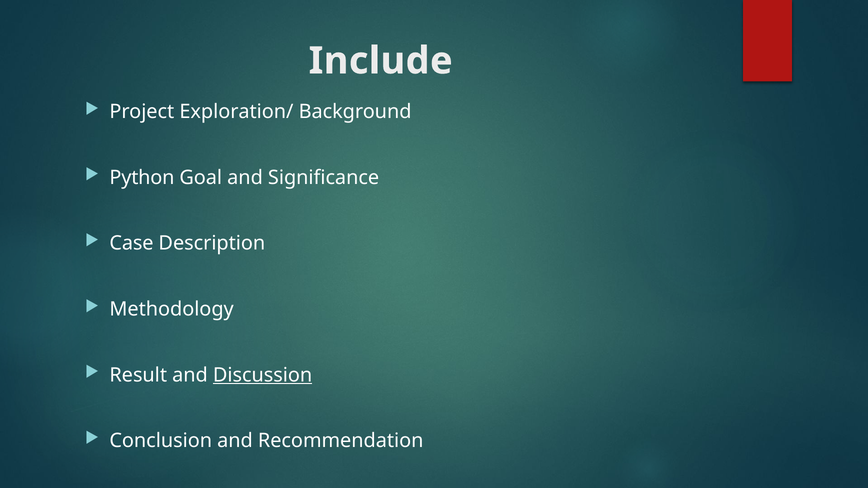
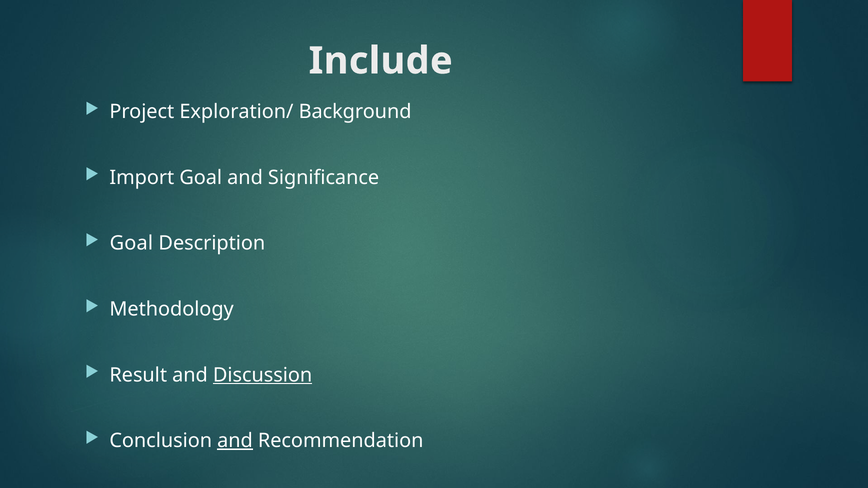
Python: Python -> Import (142, 178)
Case: Case -> Goal (131, 244)
and underline: none -> present (235, 441)
